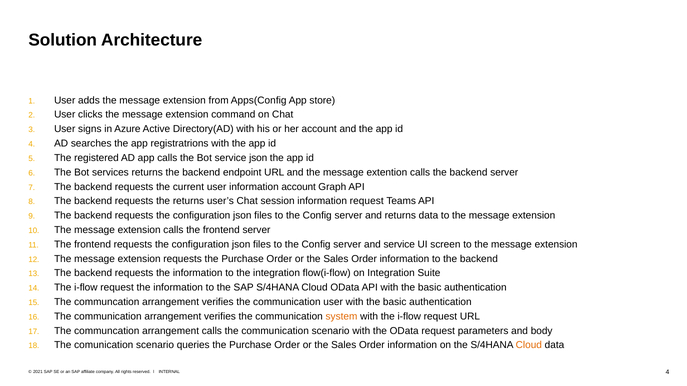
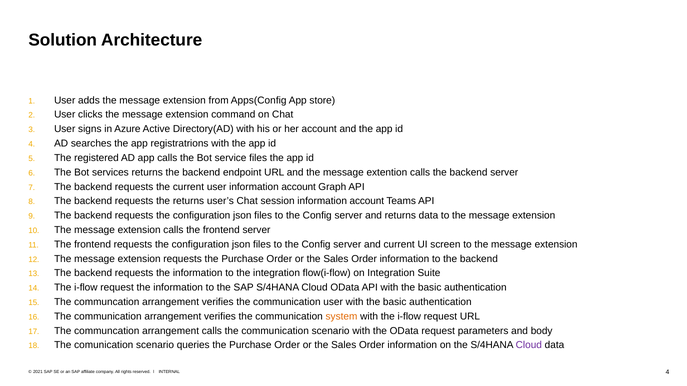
service json: json -> files (258, 158)
session information request: request -> account (367, 201)
and service: service -> current (399, 245)
Cloud colour: orange -> purple (529, 345)
